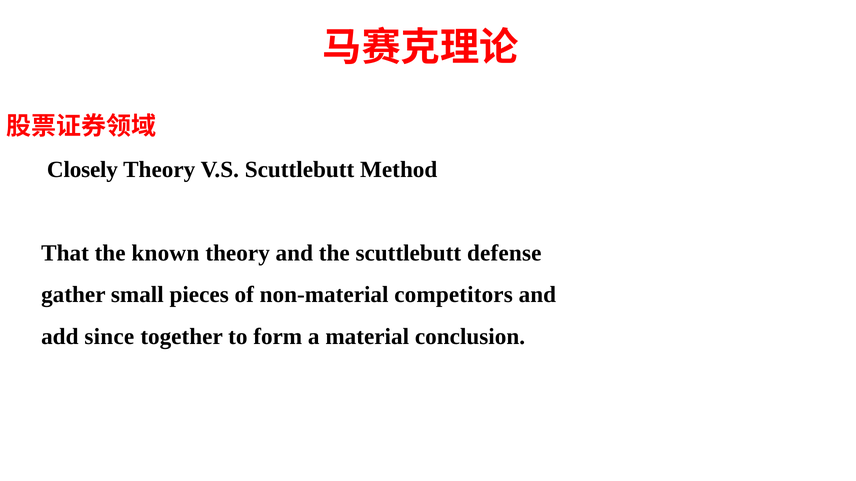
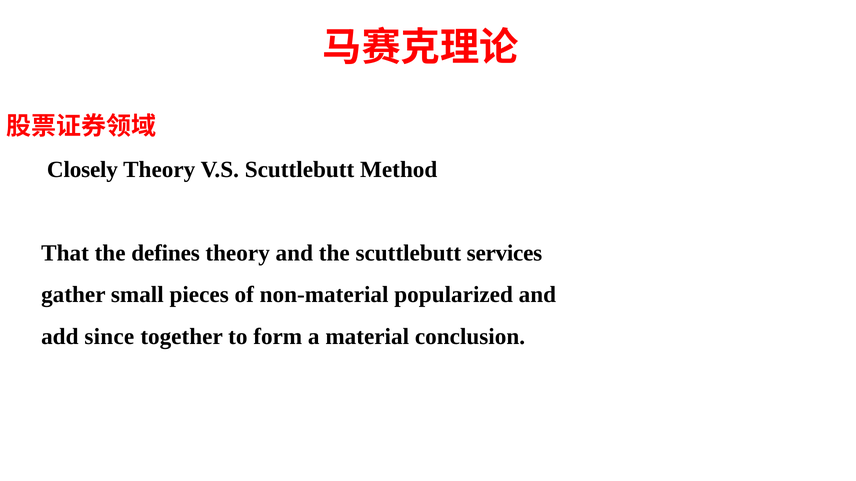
known: known -> defines (166, 253)
defense: defense -> services (504, 253)
competitors: competitors -> popularized (454, 295)
